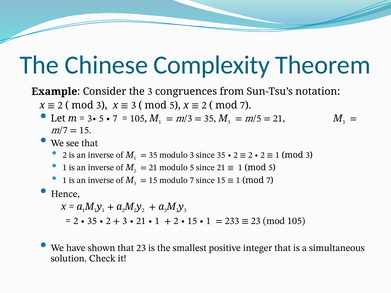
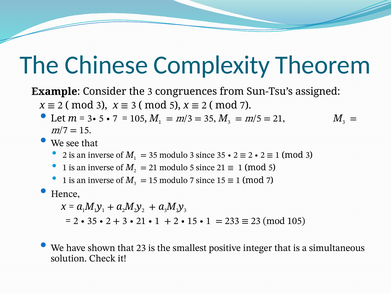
notation: notation -> assigned (318, 92)
